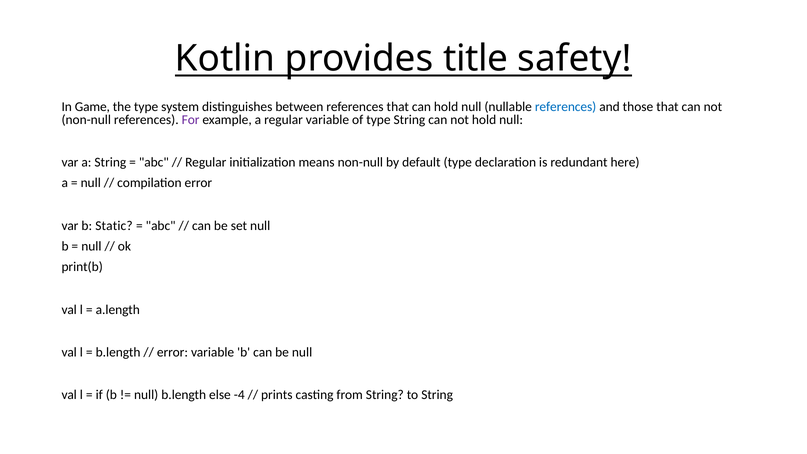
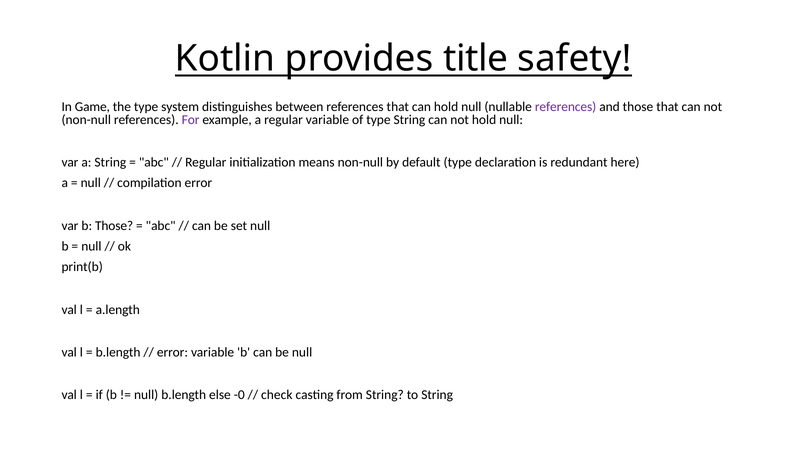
references colour: blue -> purple (566, 107)
b Static: Static -> Those (114, 226)
-4: -4 -> -0 (239, 395)
prints: prints -> check (277, 395)
